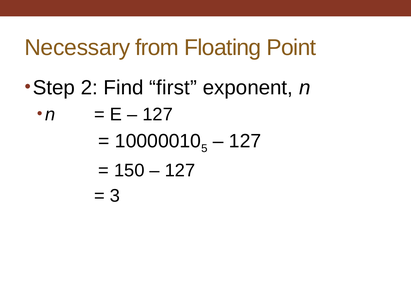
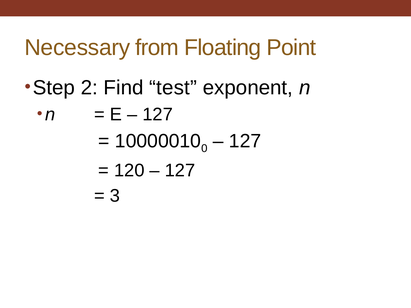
first: first -> test (173, 88)
5: 5 -> 0 (204, 149)
150: 150 -> 120 (129, 170)
